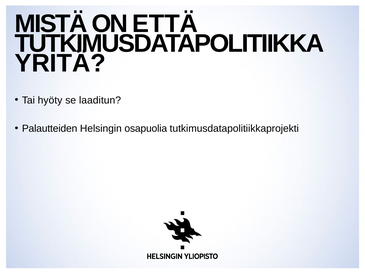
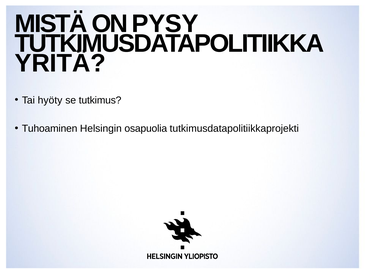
ETTÄ: ETTÄ -> PYSY (165, 24)
laaditun: laaditun -> tutkimus (100, 100)
Palautteiden: Palautteiden -> Tuhoaminen (50, 128)
